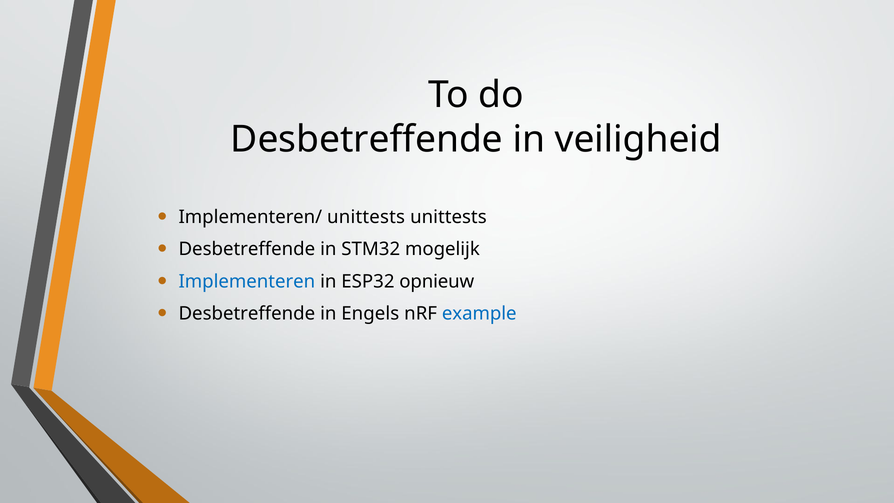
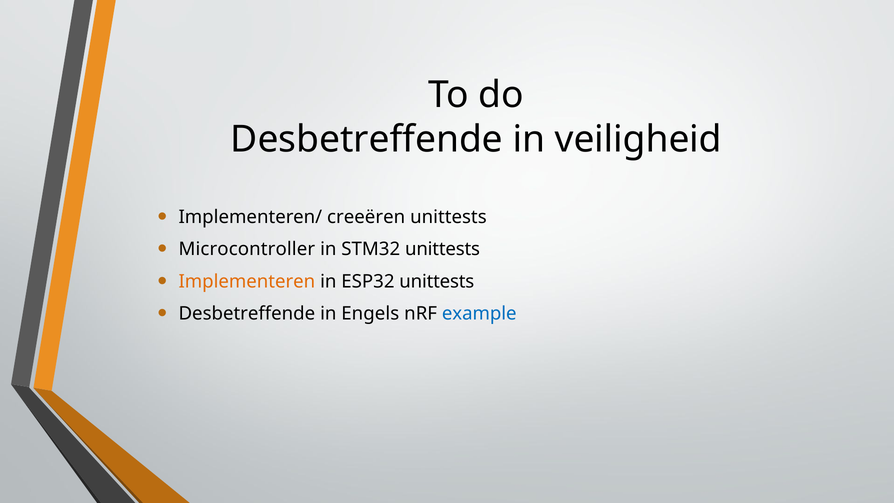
Implementeren/ unittests: unittests -> creeëren (366, 217)
Desbetreffende: Desbetreffende -> Microcontroller (247, 249)
STM32 mogelijk: mogelijk -> unittests (443, 249)
Implementeren colour: blue -> orange (247, 282)
ESP32 opnieuw: opnieuw -> unittests (437, 282)
